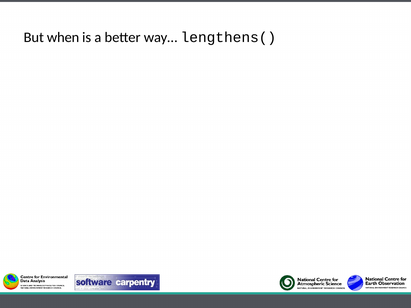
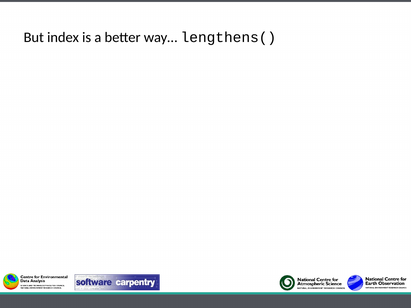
when: when -> index (63, 37)
